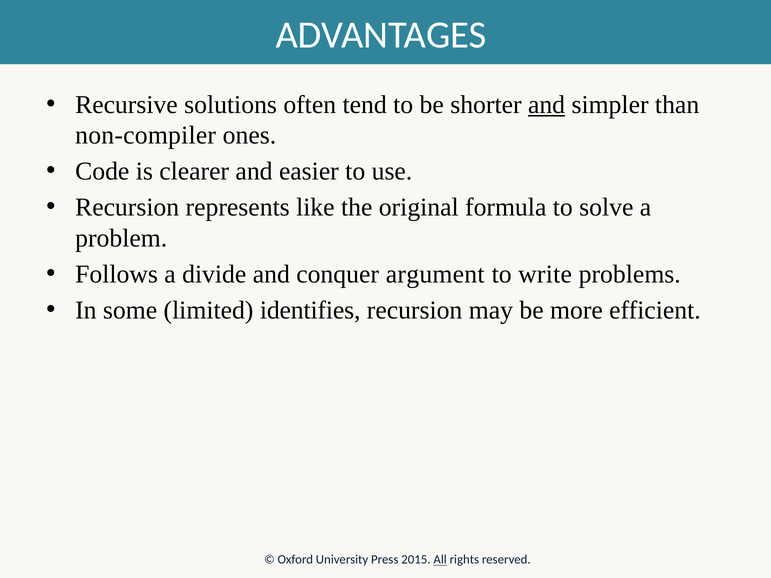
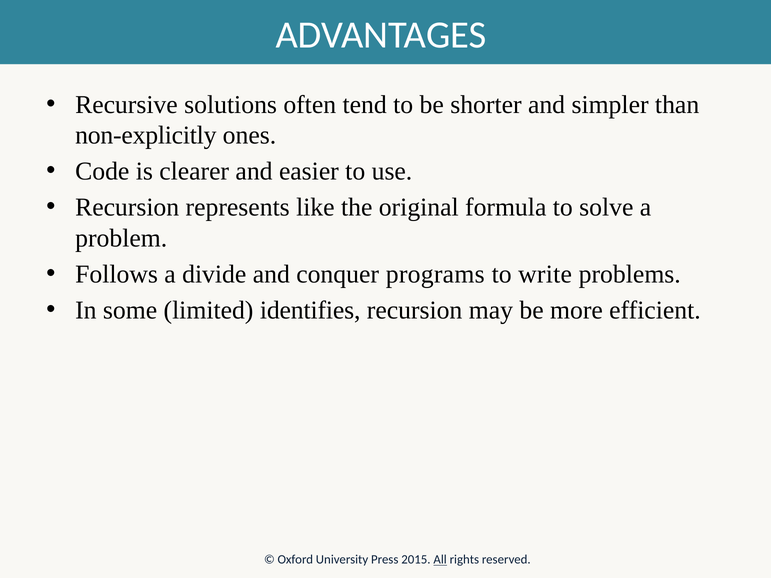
and underline: present -> none (547, 105)
non-compiler: non-compiler -> non-explicitly (146, 135)
argument: argument -> programs (435, 274)
